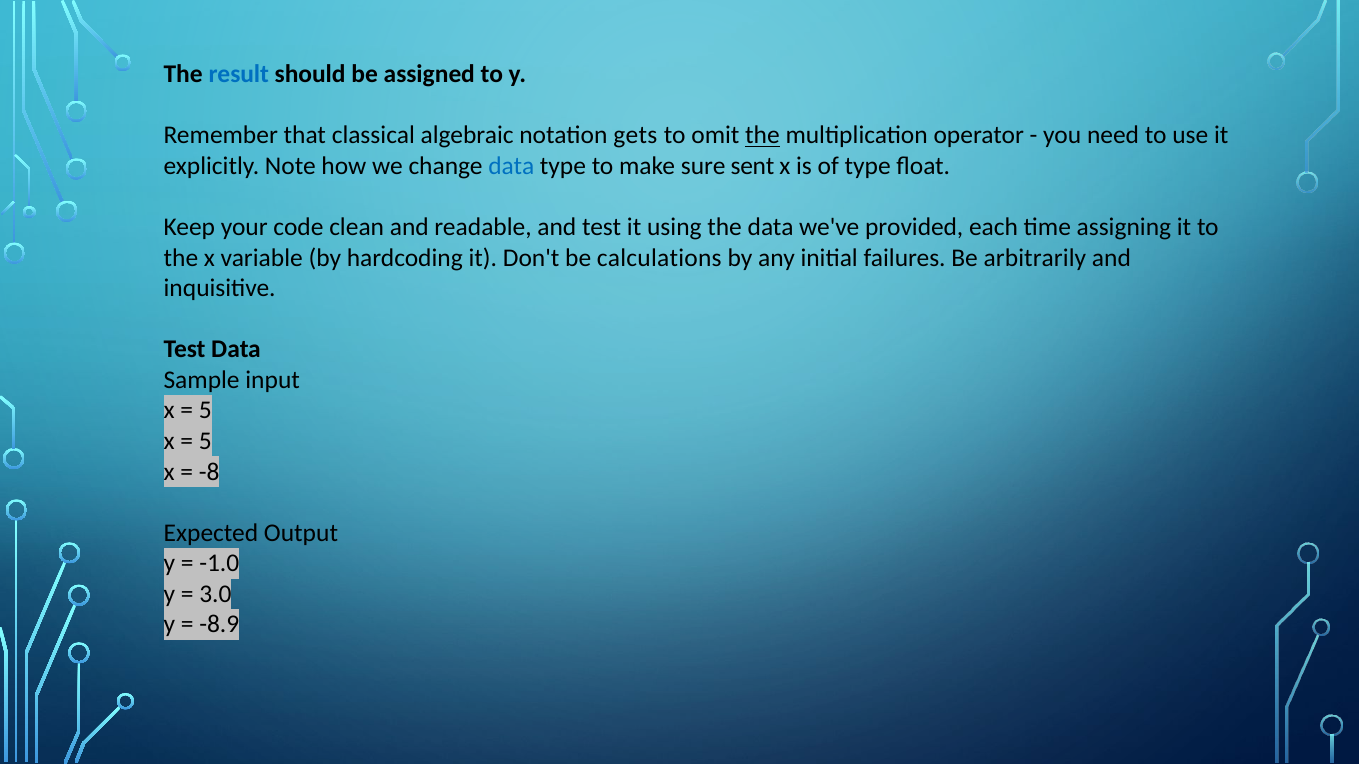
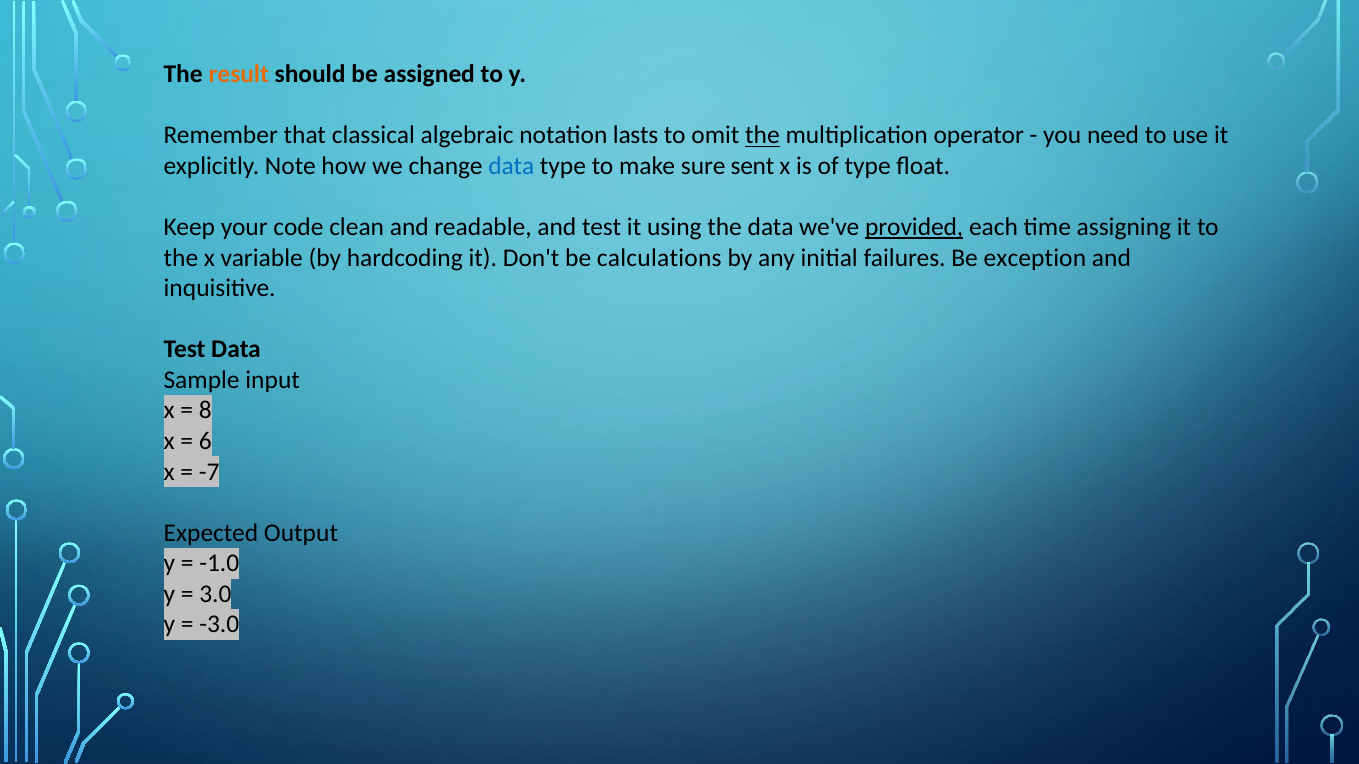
result colour: blue -> orange (239, 74)
gets: gets -> lasts (636, 136)
provided underline: none -> present (914, 227)
arbitrarily: arbitrarily -> exception (1035, 258)
5: 5 -> 8 (205, 411)
5: 5 -> 6 (205, 441)
-8: -8 -> -7 (209, 472)
-8.9: -8.9 -> -3.0 (219, 625)
